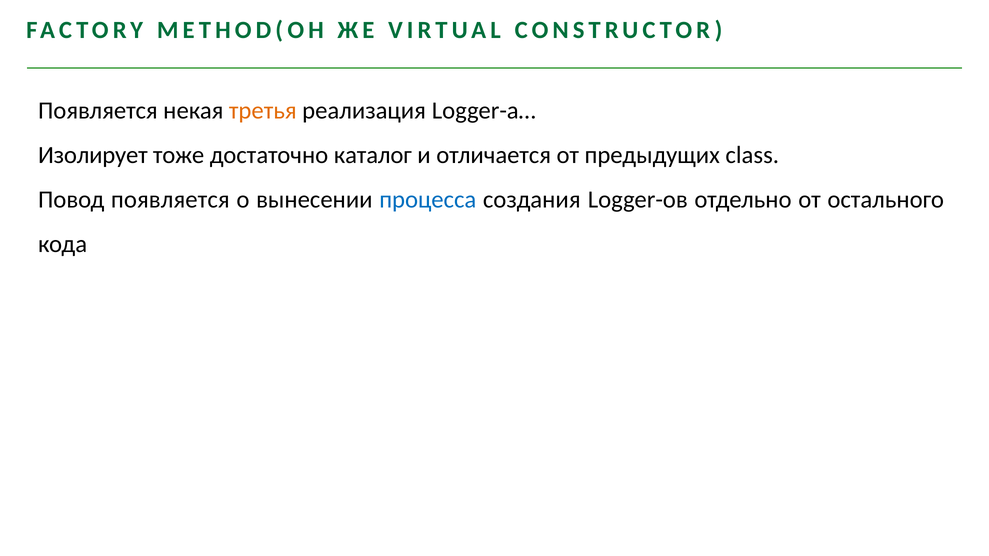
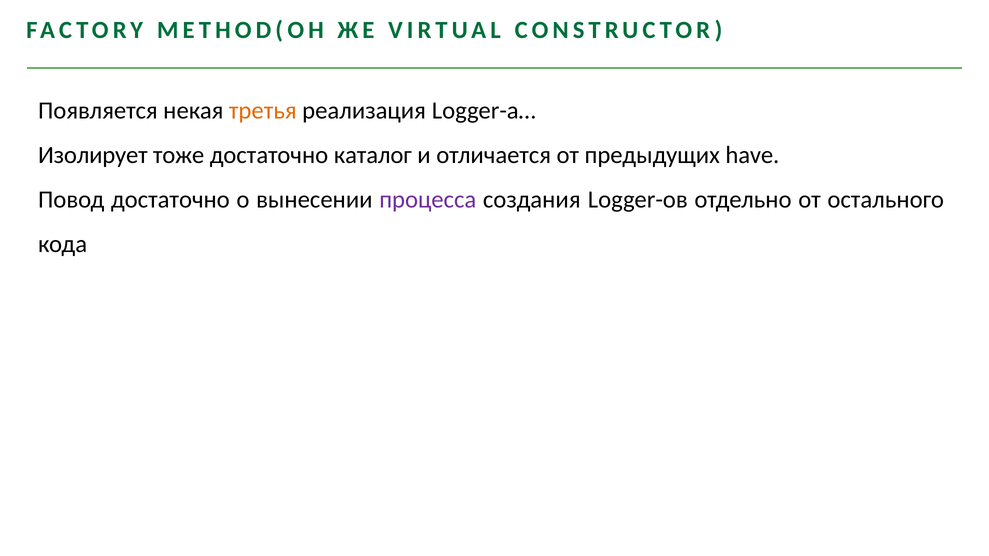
class: class -> have (752, 155)
Повод появляется: появляется -> достаточно (170, 200)
процесса colour: blue -> purple (428, 200)
